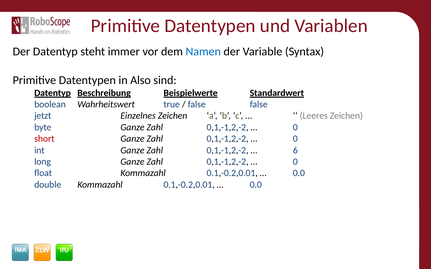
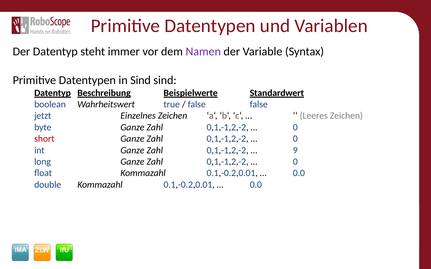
Namen colour: blue -> purple (203, 51)
in Also: Also -> Sind (141, 80)
6: 6 -> 9 (295, 150)
